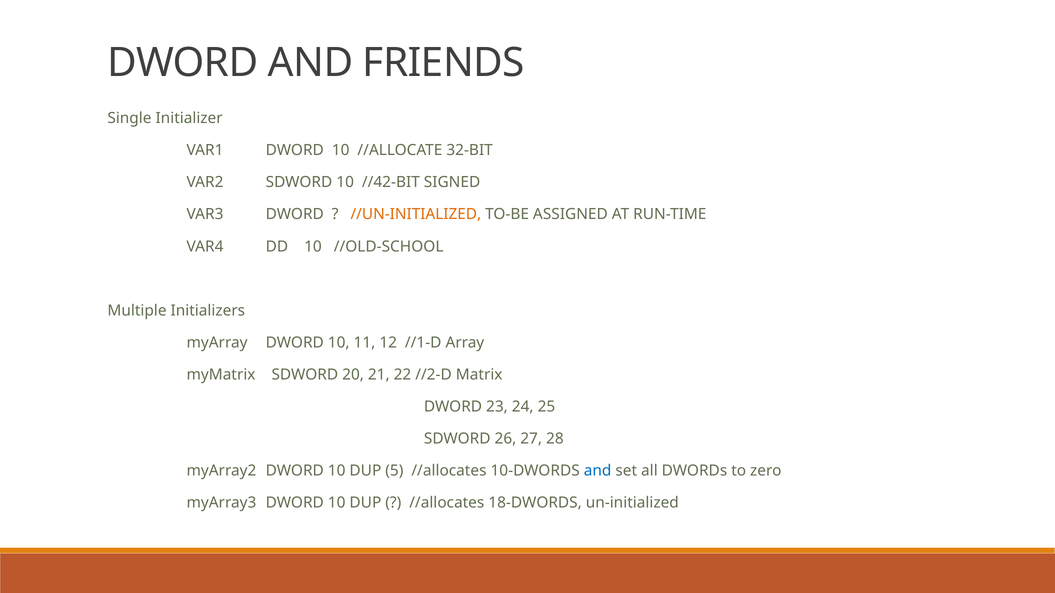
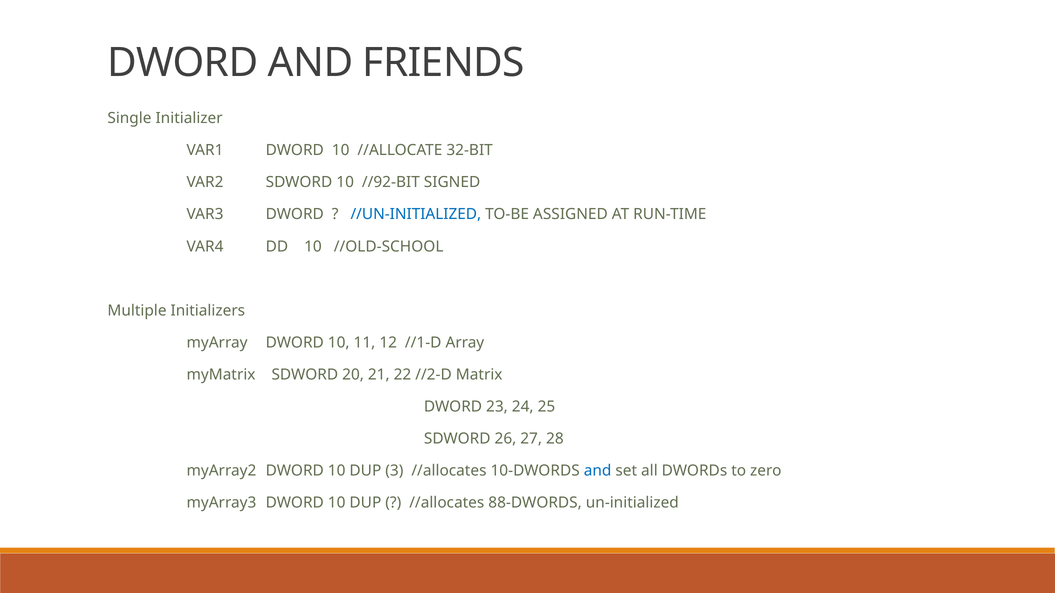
//42-BIT: //42-BIT -> //92-BIT (391, 183)
//UN-INITIALIZED colour: orange -> blue (416, 215)
5: 5 -> 3 (394, 471)
18-DWORDS: 18-DWORDS -> 88-DWORDS (535, 503)
